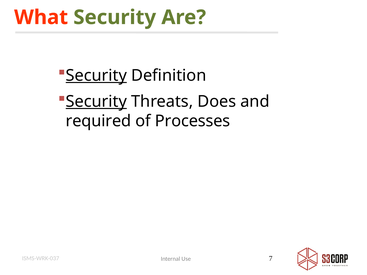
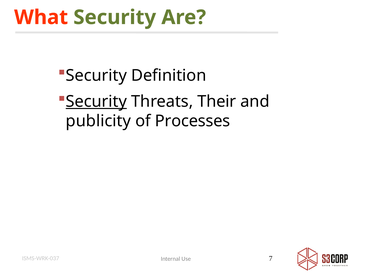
Security underline: present -> none (96, 76)
Does: Does -> Their (217, 102)
required: required -> publicity (98, 121)
